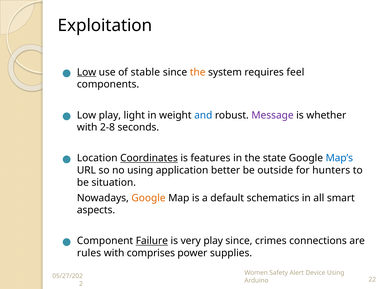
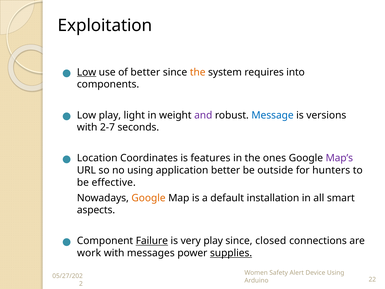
of stable: stable -> better (145, 72)
feel: feel -> into (296, 72)
and colour: blue -> purple (203, 115)
Message colour: purple -> blue (273, 115)
whether: whether -> versions (326, 115)
2-8: 2-8 -> 2-7 (107, 127)
Coordinates underline: present -> none (149, 158)
state: state -> ones (274, 158)
Map’s colour: blue -> purple (339, 158)
situation: situation -> effective (114, 182)
schematics: schematics -> installation (273, 198)
crimes: crimes -> closed (271, 241)
rules: rules -> work (89, 253)
comprises: comprises -> messages (151, 253)
supplies underline: none -> present (231, 253)
